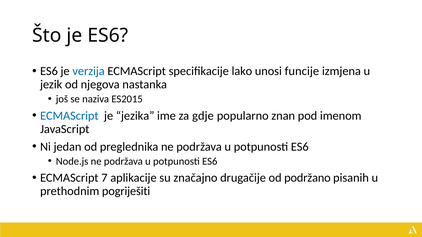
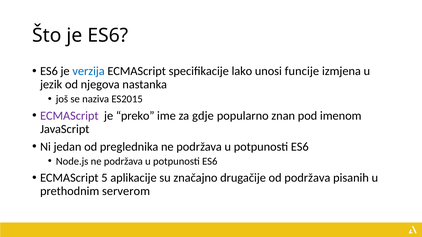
ECMAScript colour: blue -> purple (69, 116)
jezika: jezika -> preko (135, 116)
7: 7 -> 5 (104, 178)
od podržano: podržano -> podržava (307, 178)
pogriješiti: pogriješiti -> serverom (126, 191)
